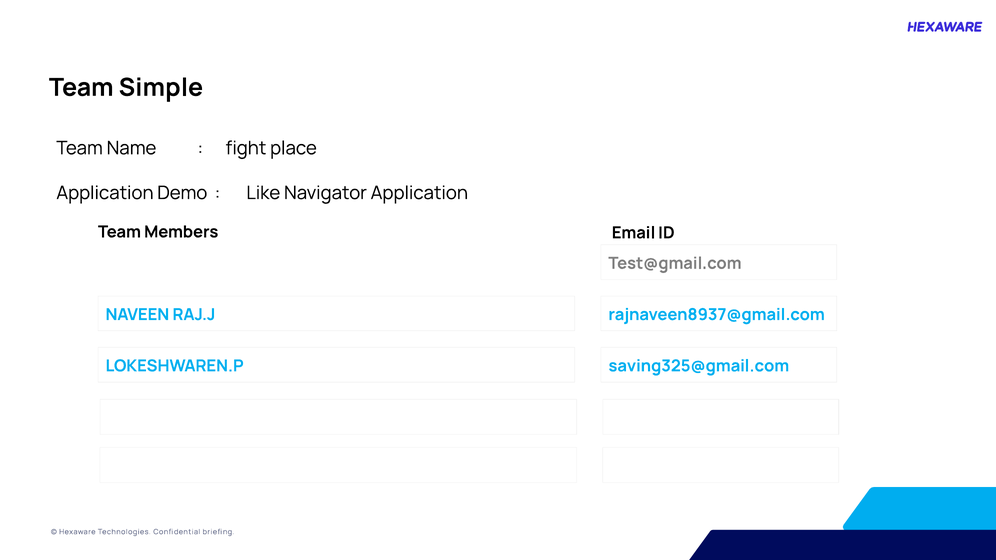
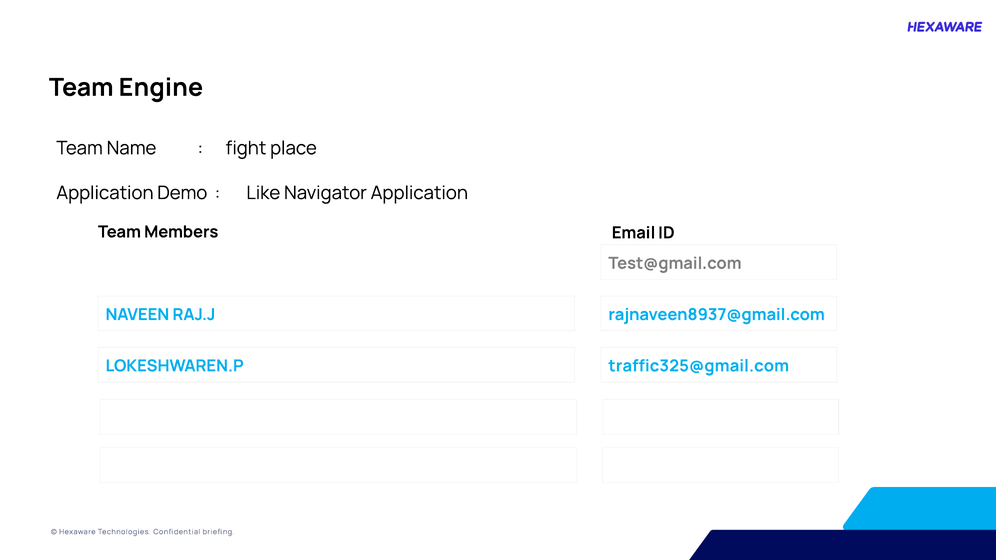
Simple: Simple -> Engine (161, 88)
saving325@gmail.com: saving325@gmail.com -> traffic325@gmail.com (699, 366)
